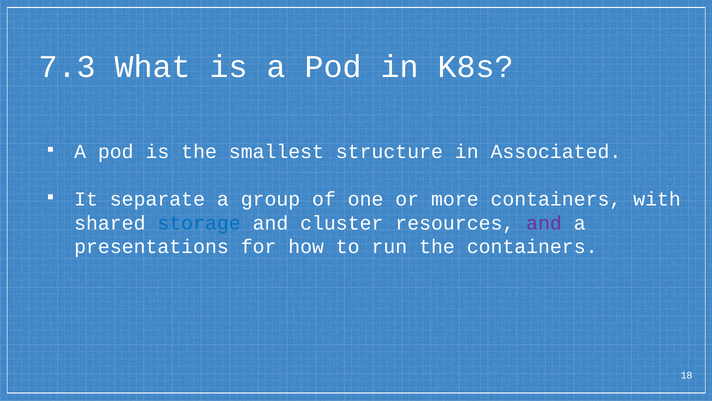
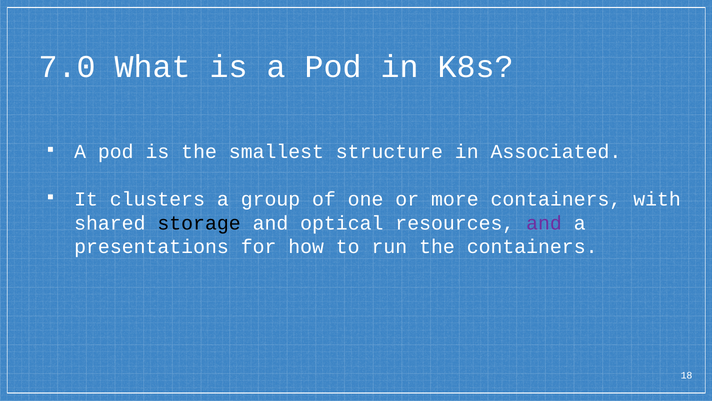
7.3: 7.3 -> 7.0 (67, 67)
separate: separate -> clusters (157, 199)
storage colour: blue -> black (199, 223)
cluster: cluster -> optical (342, 223)
